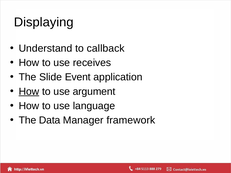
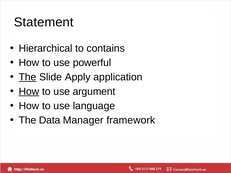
Displaying: Displaying -> Statement (44, 22)
Understand: Understand -> Hierarchical (46, 48)
callback: callback -> contains (106, 48)
receives: receives -> powerful (92, 63)
The underline: none -> present (28, 77)
Event: Event -> Apply (78, 77)
